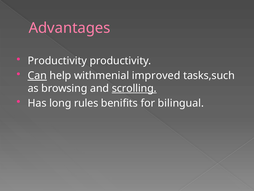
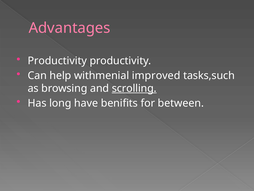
Can underline: present -> none (37, 75)
rules: rules -> have (86, 103)
bilingual: bilingual -> between (181, 103)
